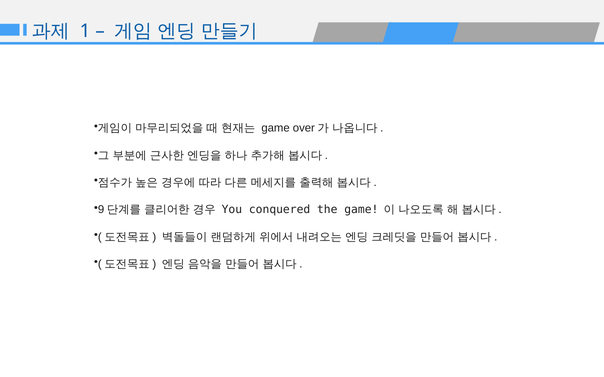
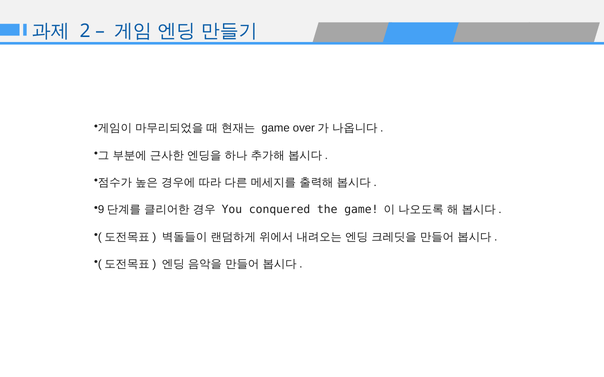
1: 1 -> 2 (85, 31)
